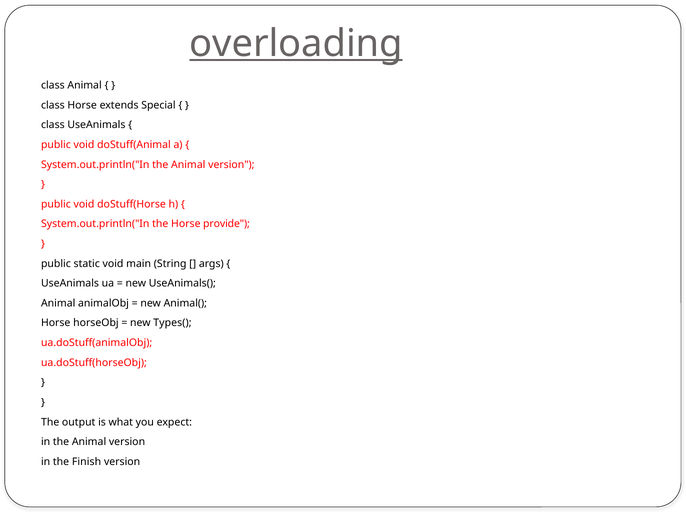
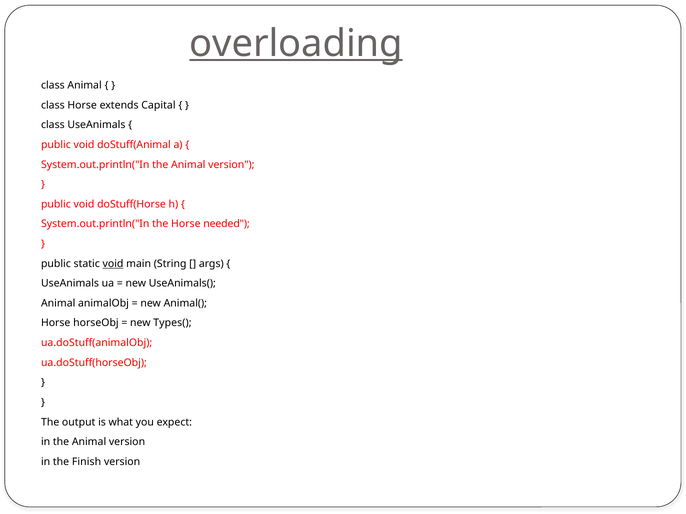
Special: Special -> Capital (158, 105)
provide: provide -> needed (226, 224)
void underline: none -> present (113, 264)
